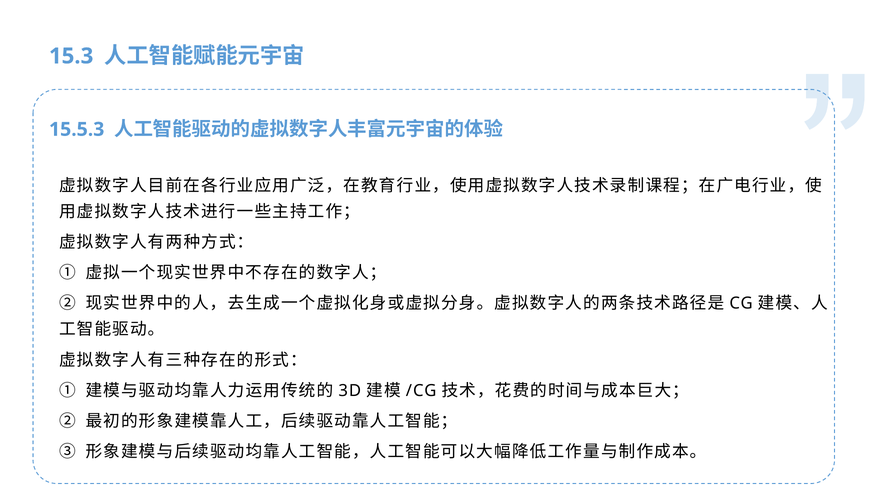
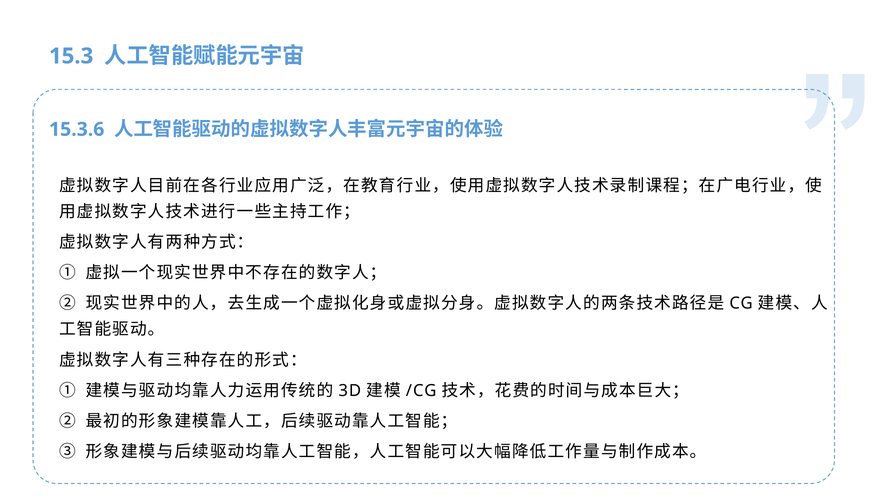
15.5.3: 15.5.3 -> 15.3.6 (77, 129)
